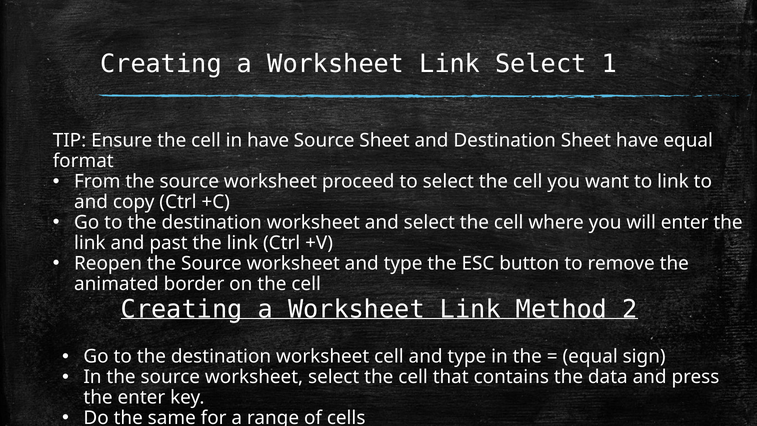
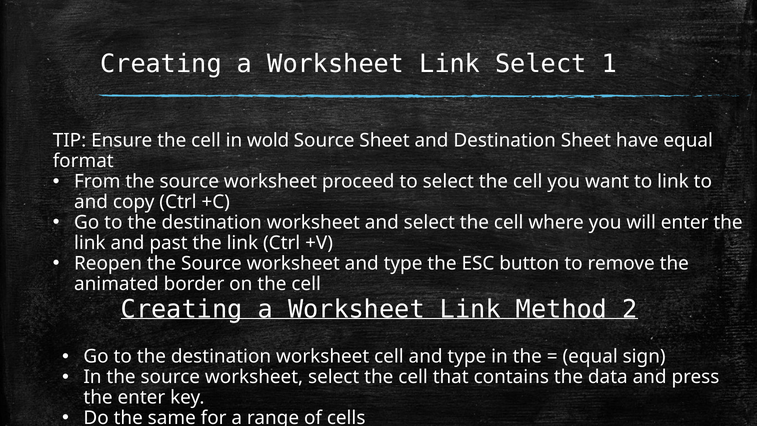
in have: have -> wold (268, 141)
